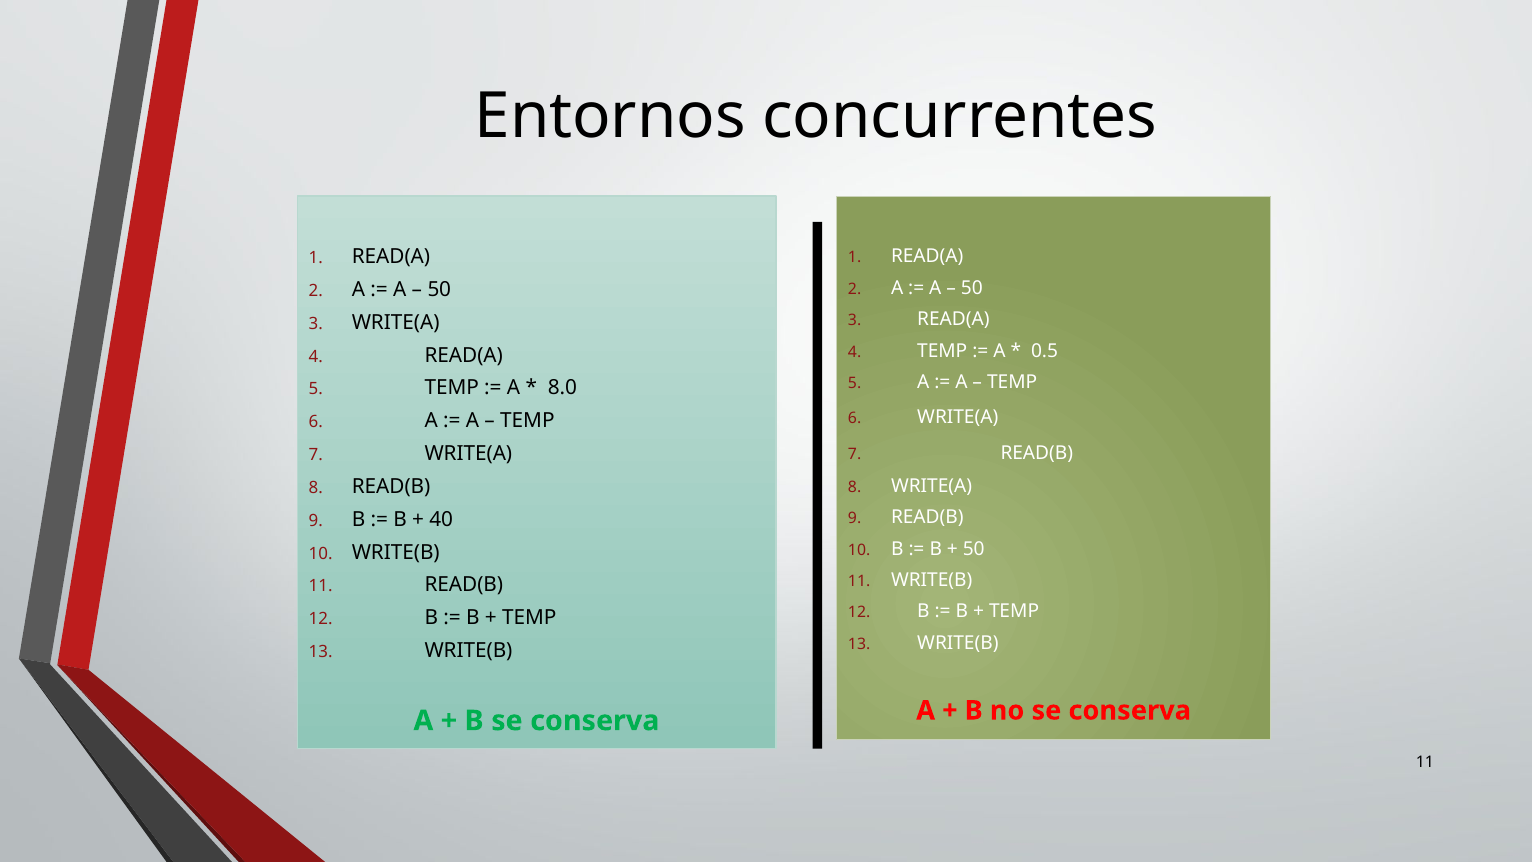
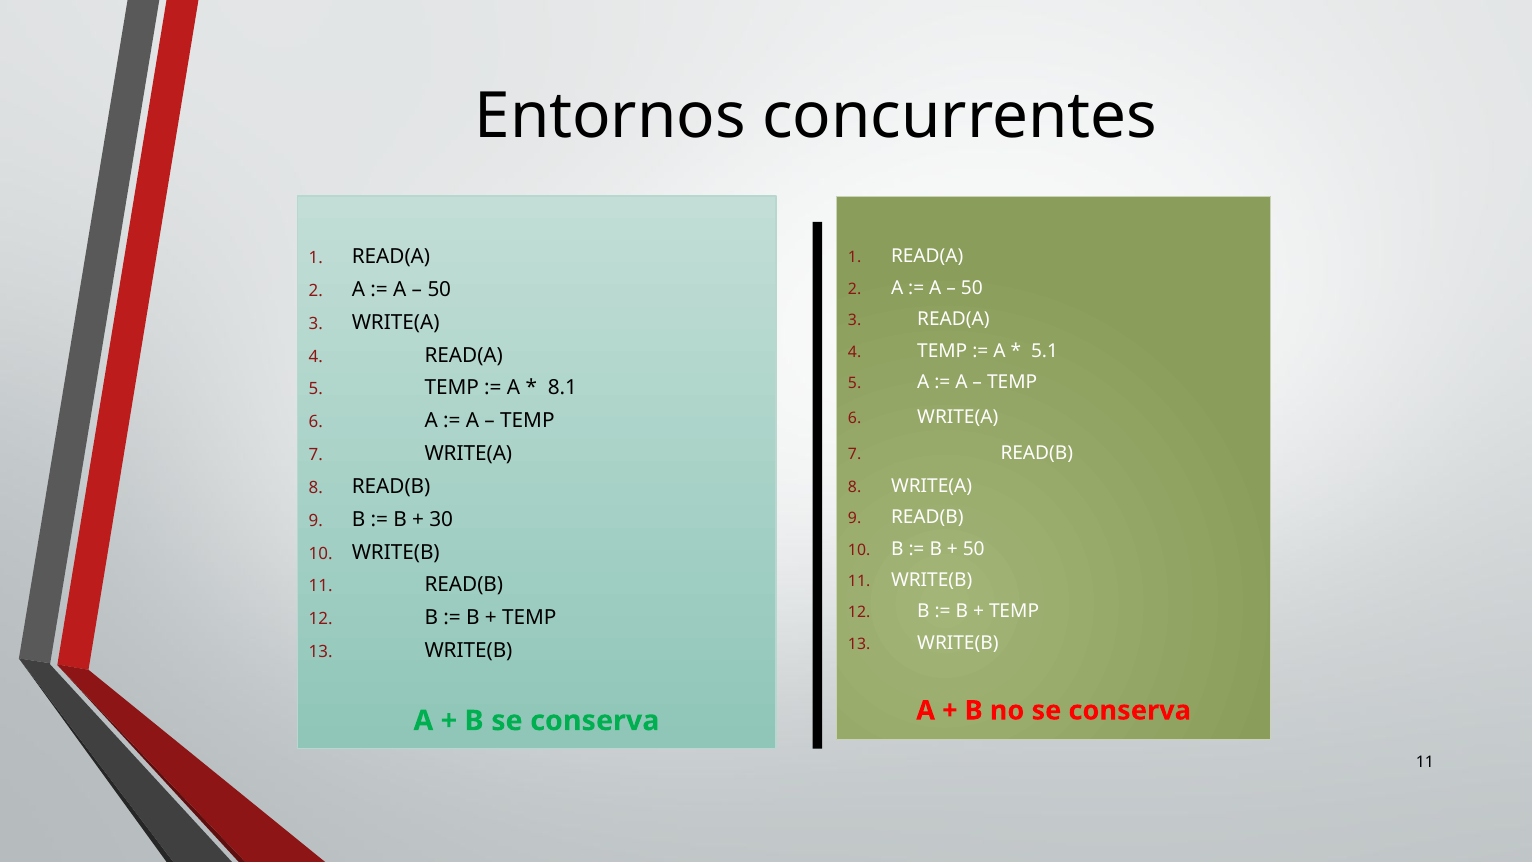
0.5: 0.5 -> 5.1 (1045, 351)
8.0: 8.0 -> 8.1 (562, 388)
40: 40 -> 30 (441, 519)
